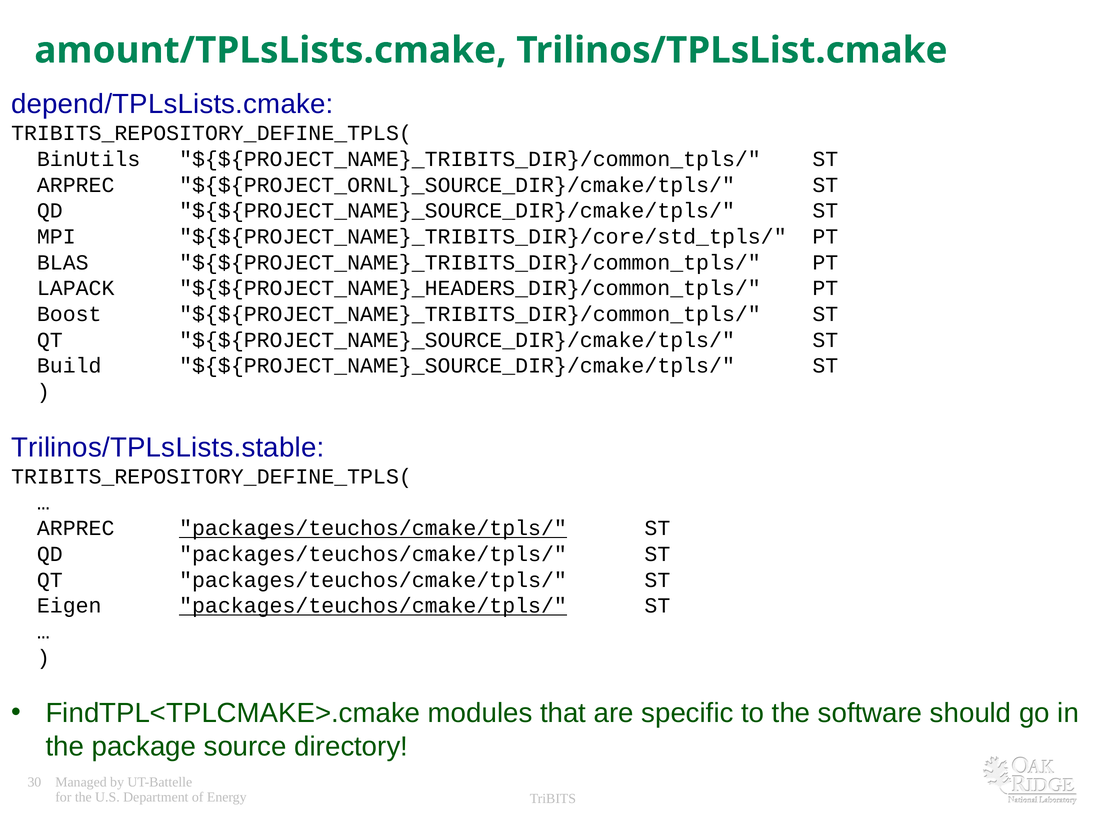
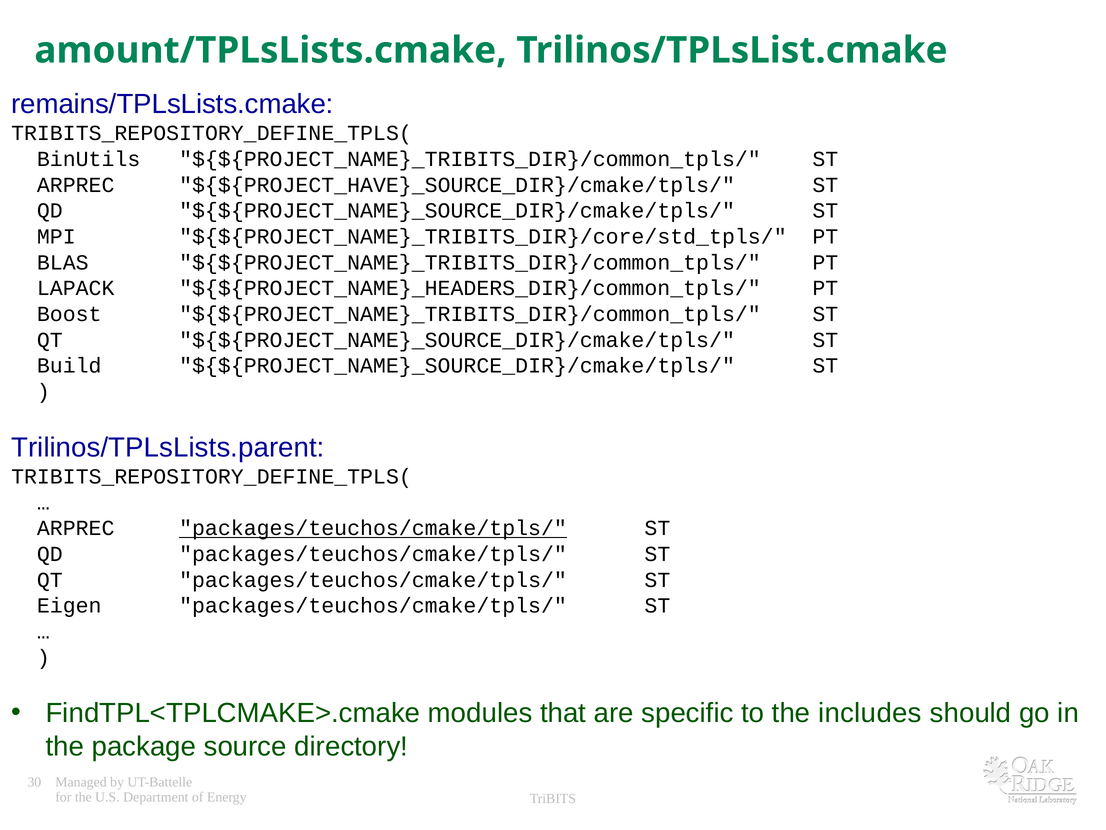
depend/TPLsLists.cmake: depend/TPLsLists.cmake -> remains/TPLsLists.cmake (172, 104)
${${PROJECT_ORNL}_SOURCE_DIR}/cmake/tpls/: ${${PROJECT_ORNL}_SOURCE_DIR}/cmake/tpls/ -> ${${PROJECT_HAVE}_SOURCE_DIR}/cmake/tpls/ (457, 185)
Trilinos/TPLsLists.stable: Trilinos/TPLsLists.stable -> Trilinos/TPLsLists.parent (168, 447)
packages/teuchos/cmake/tpls/ underline: present -> none (373, 605)
software: software -> includes (870, 713)
